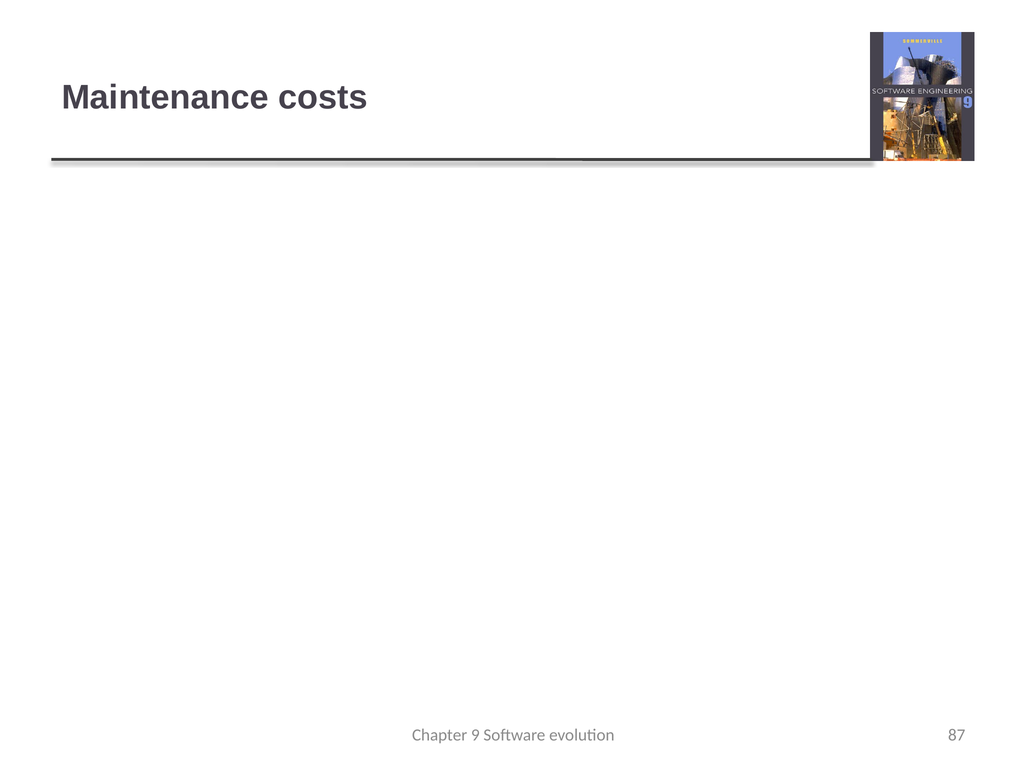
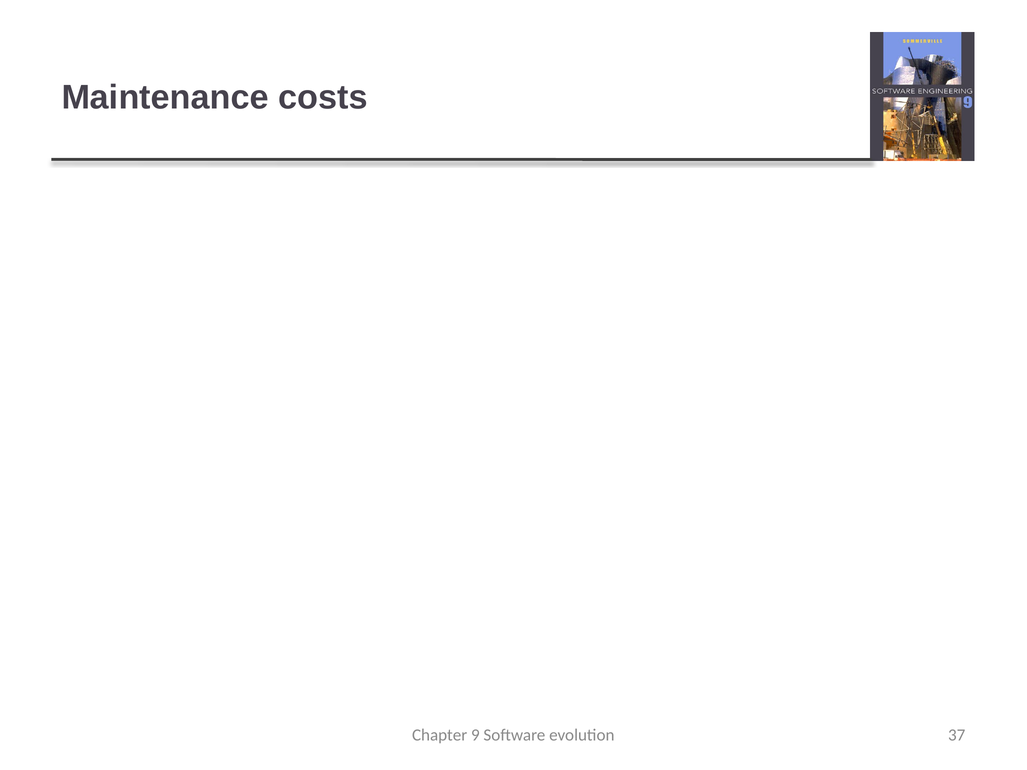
87: 87 -> 37 (957, 735)
